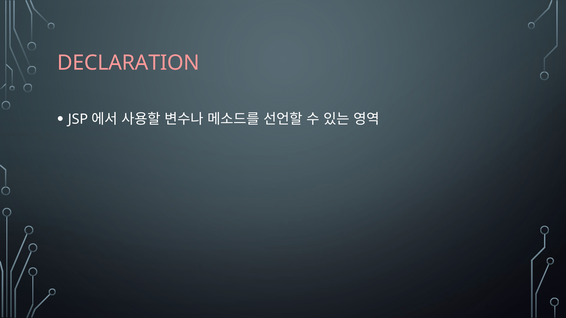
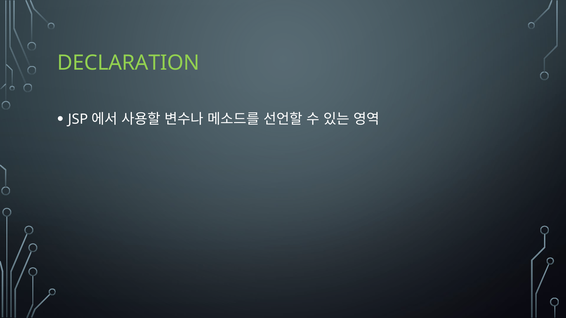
DECLARATION colour: pink -> light green (128, 63)
